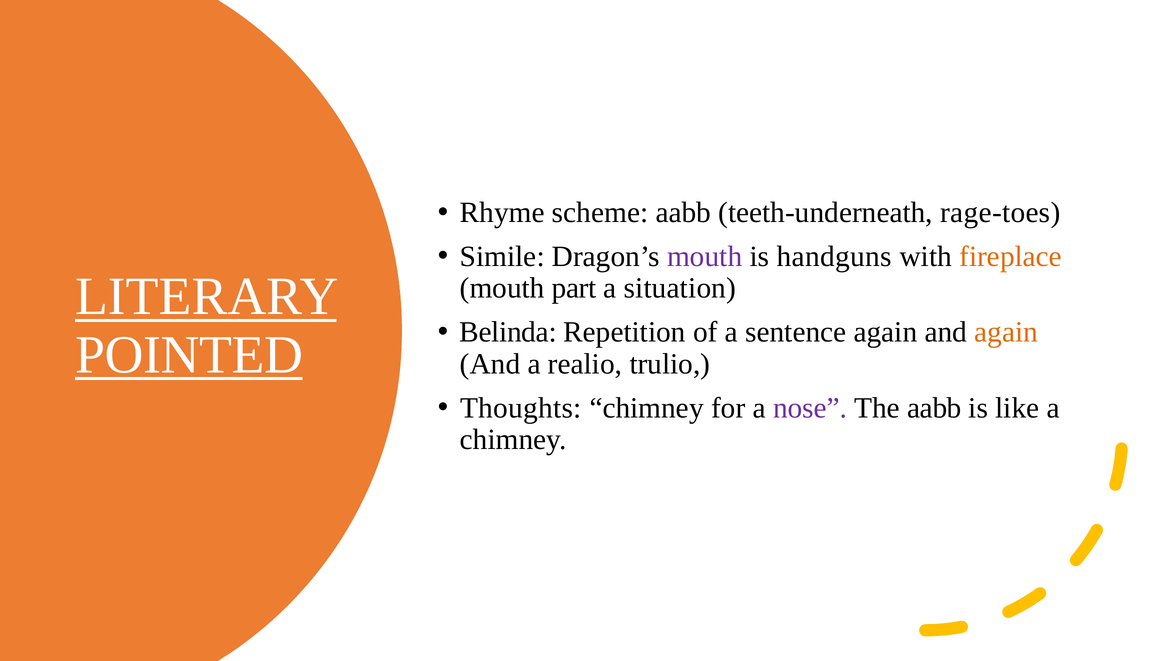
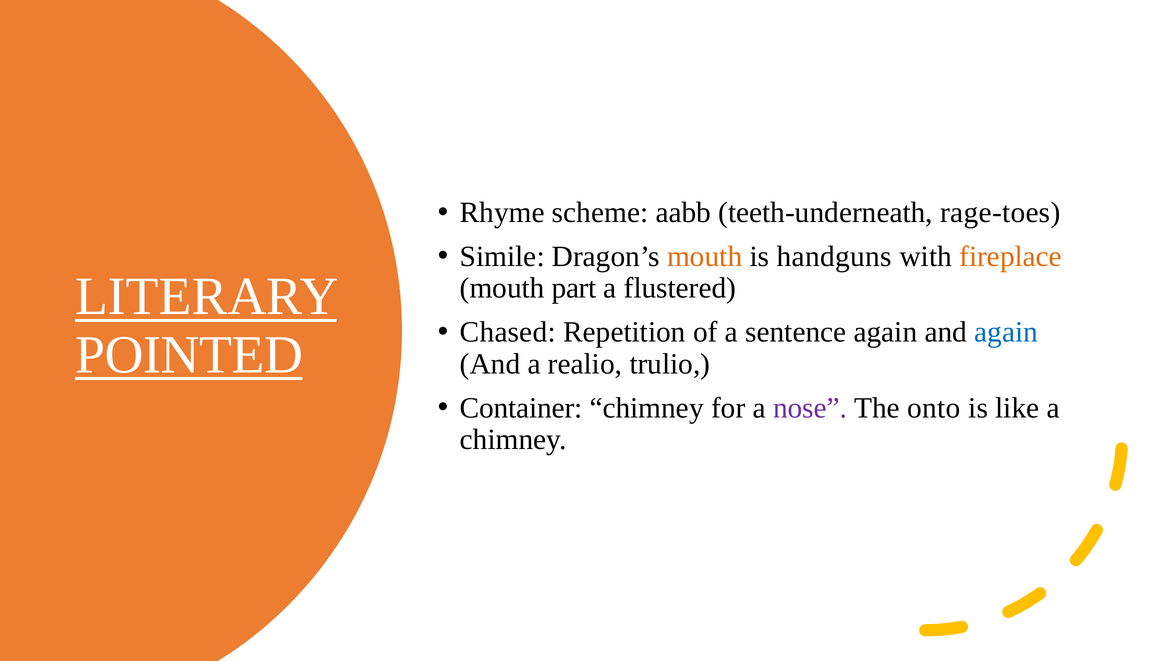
mouth colour: purple -> orange (705, 257)
situation: situation -> flustered (680, 288)
Belinda: Belinda -> Chased (508, 332)
again colour: orange -> blue (1006, 332)
Thoughts: Thoughts -> Container (521, 408)
The aabb: aabb -> onto (934, 408)
